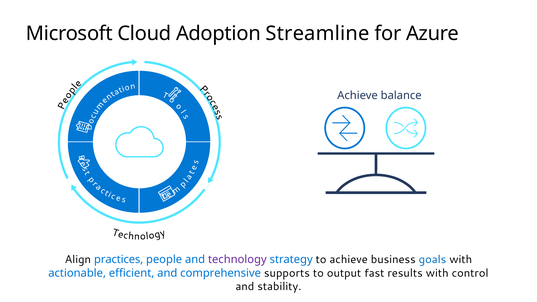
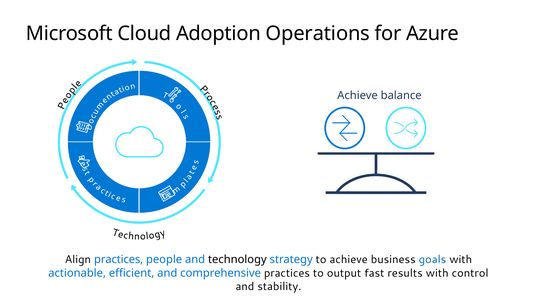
Streamline: Streamline -> Operations (318, 34)
technology colour: purple -> black (237, 260)
comprehensive supports: supports -> practices (287, 273)
